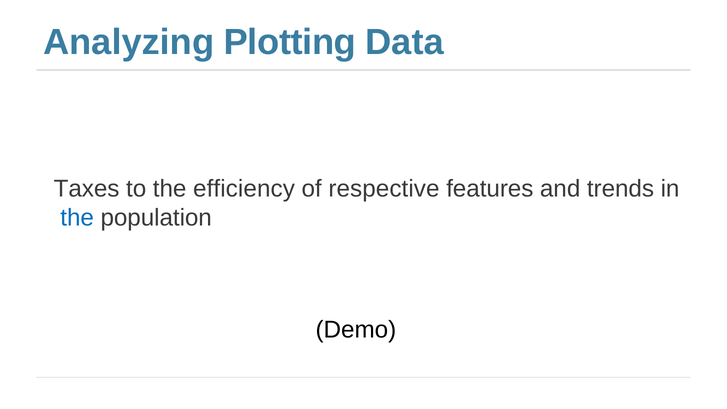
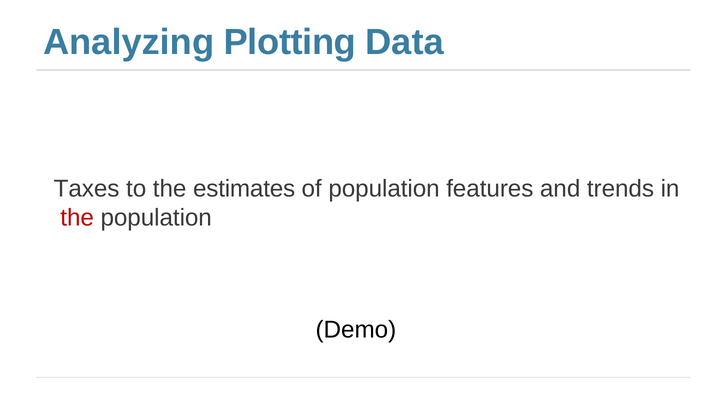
efficiency: efficiency -> estimates (244, 189)
of respective: respective -> population (384, 189)
the colour: blue -> red (77, 218)
